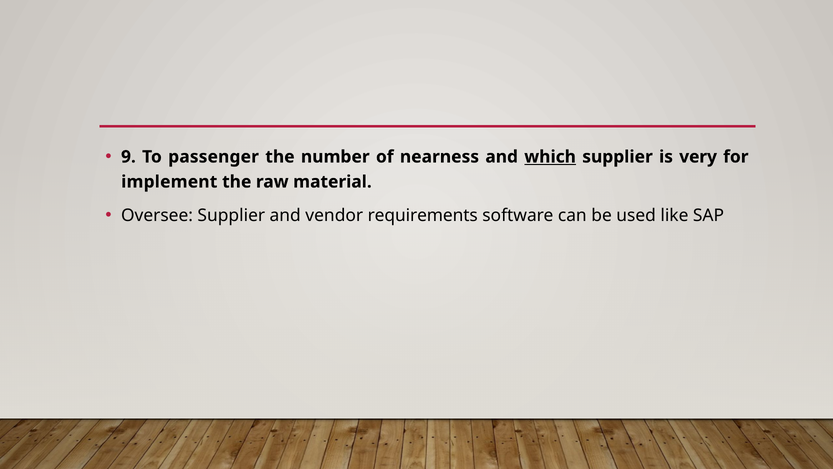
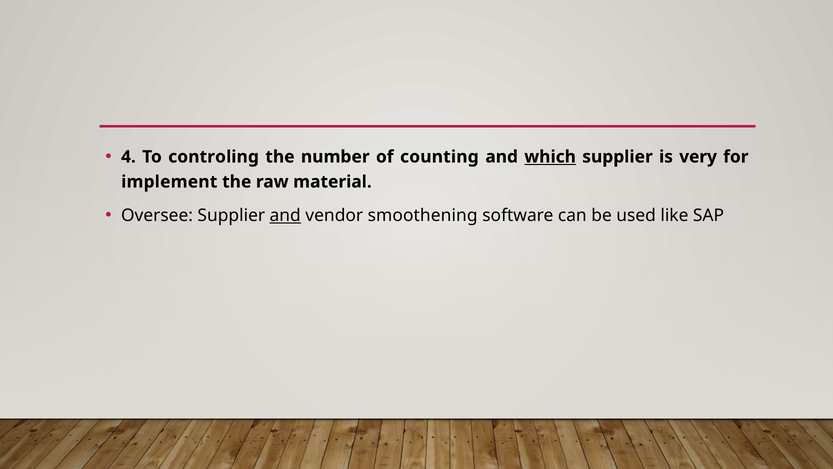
9: 9 -> 4 (128, 157)
passenger: passenger -> controling (214, 157)
nearness: nearness -> counting (439, 157)
and underline: none -> present (285, 215)
requirements: requirements -> smoothening (423, 215)
